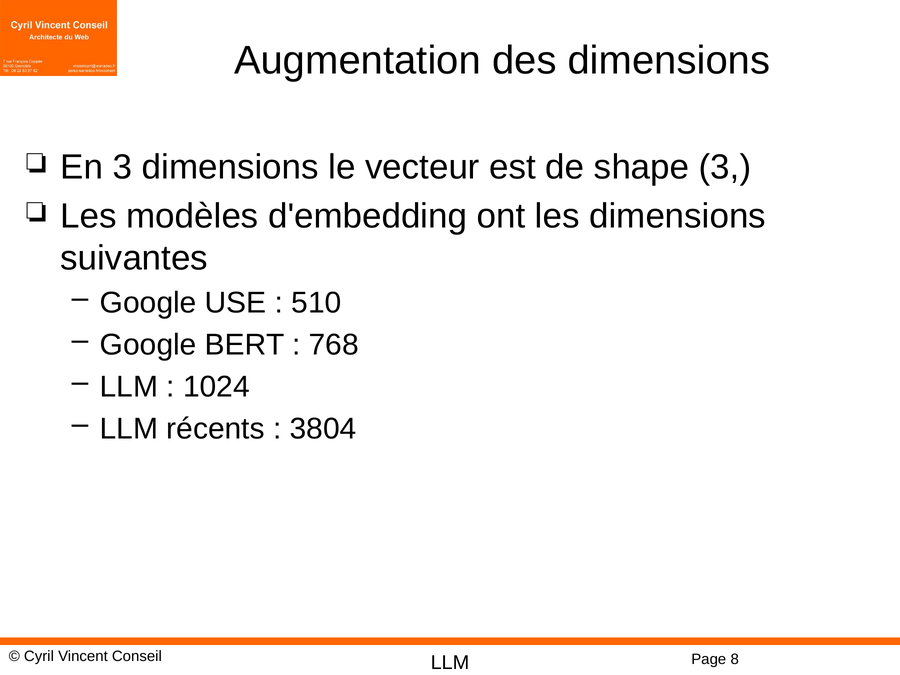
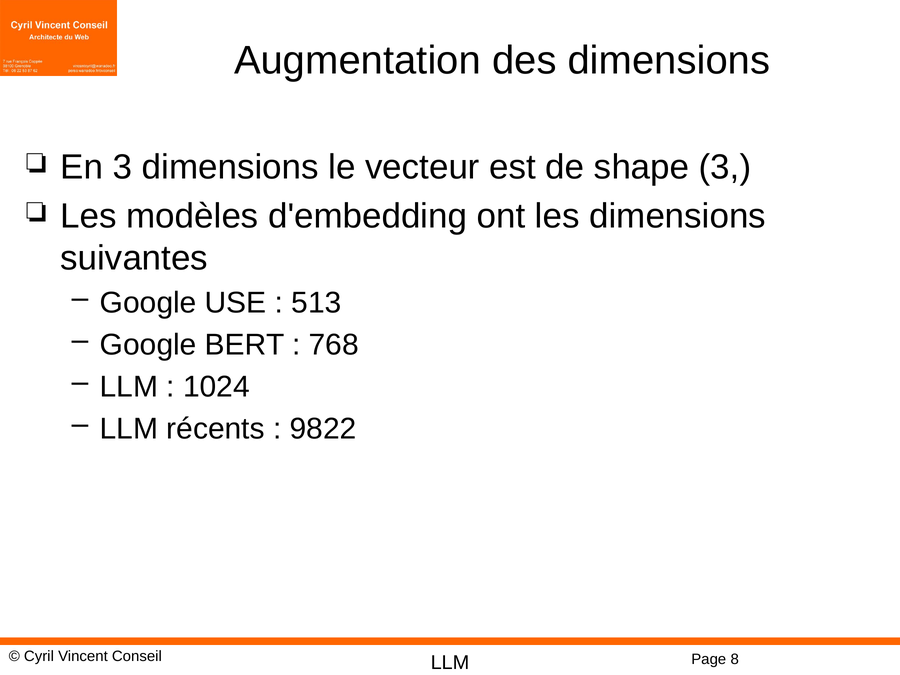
510: 510 -> 513 (316, 303)
3804: 3804 -> 9822 (323, 429)
